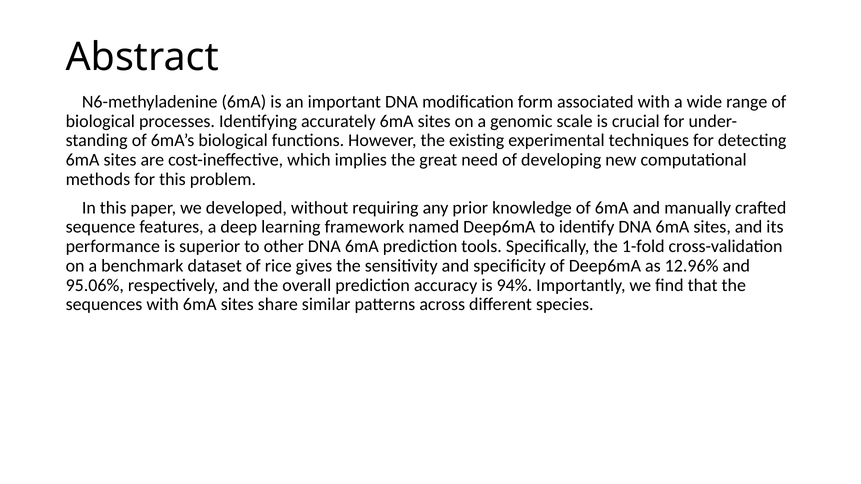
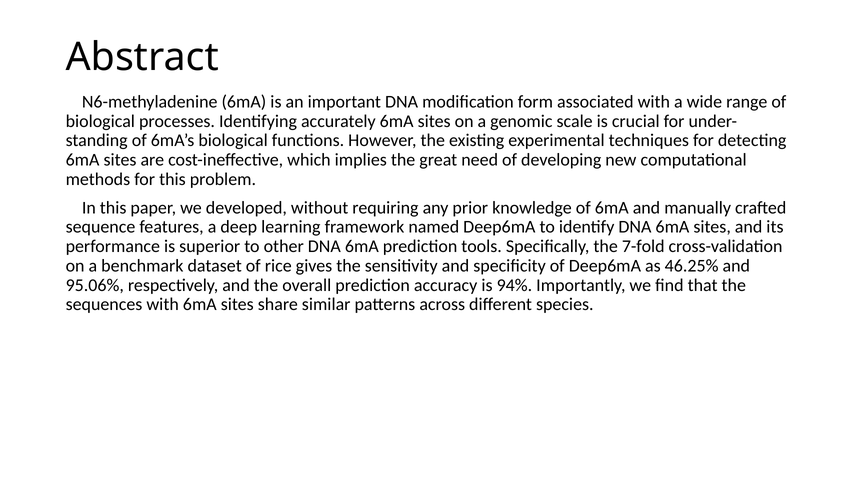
1-fold: 1-fold -> 7-fold (643, 247)
12.96%: 12.96% -> 46.25% (692, 266)
